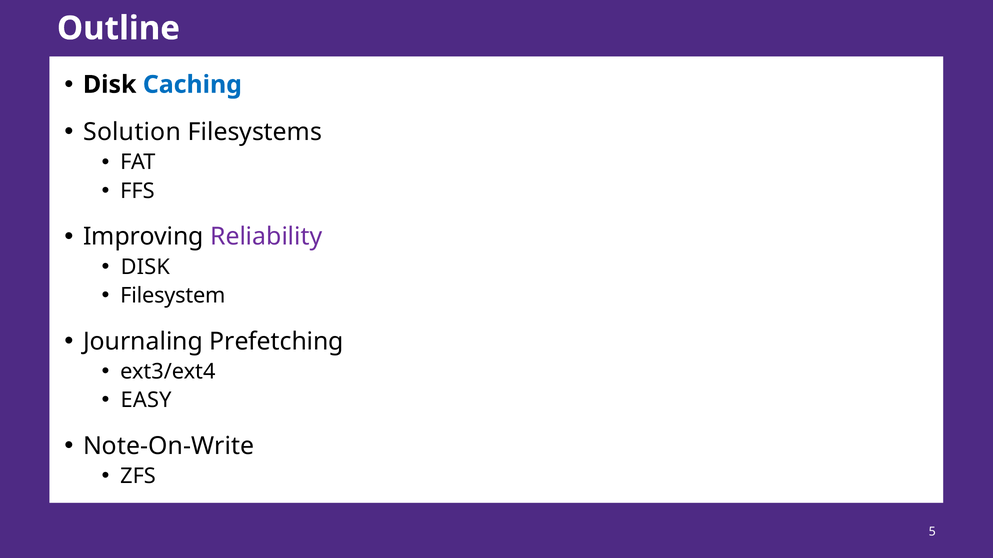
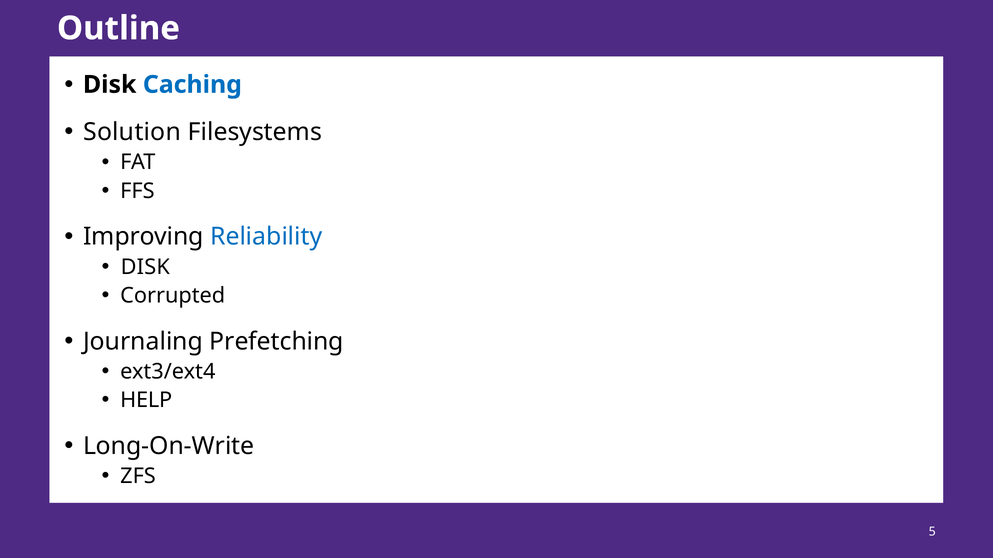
Reliability colour: purple -> blue (266, 237)
Filesystem: Filesystem -> Corrupted (173, 296)
EASY: EASY -> HELP (146, 401)
Note-On-Write: Note-On-Write -> Long-On-Write (169, 446)
